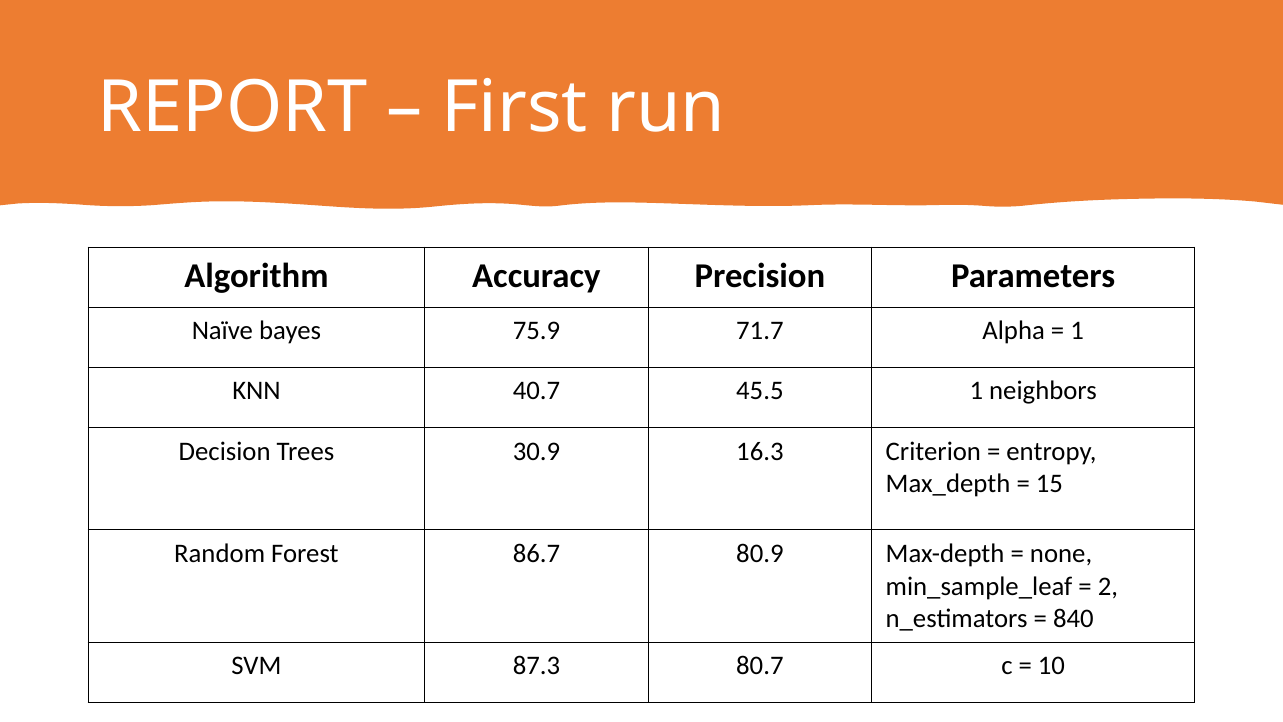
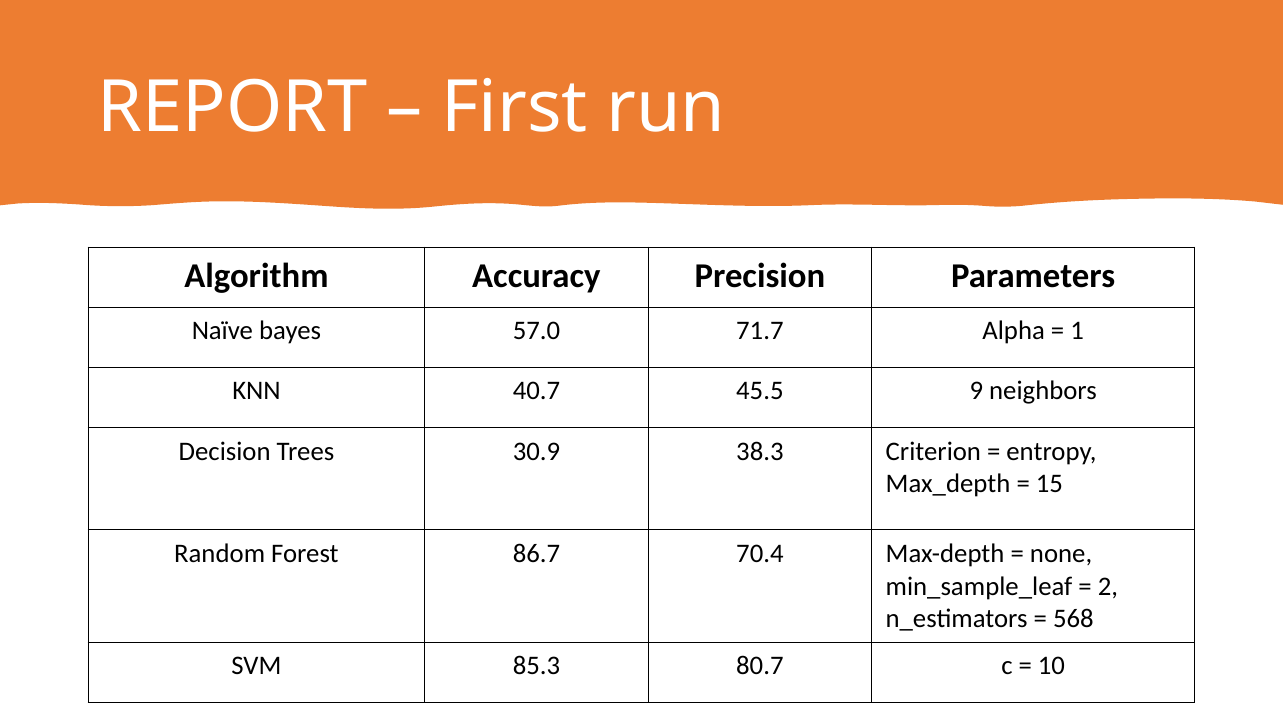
75.9: 75.9 -> 57.0 (536, 331)
45.5 1: 1 -> 9 (976, 391)
16.3: 16.3 -> 38.3 (760, 451)
80.9: 80.9 -> 70.4 (760, 553)
840: 840 -> 568 (1073, 619)
87.3: 87.3 -> 85.3 (536, 666)
